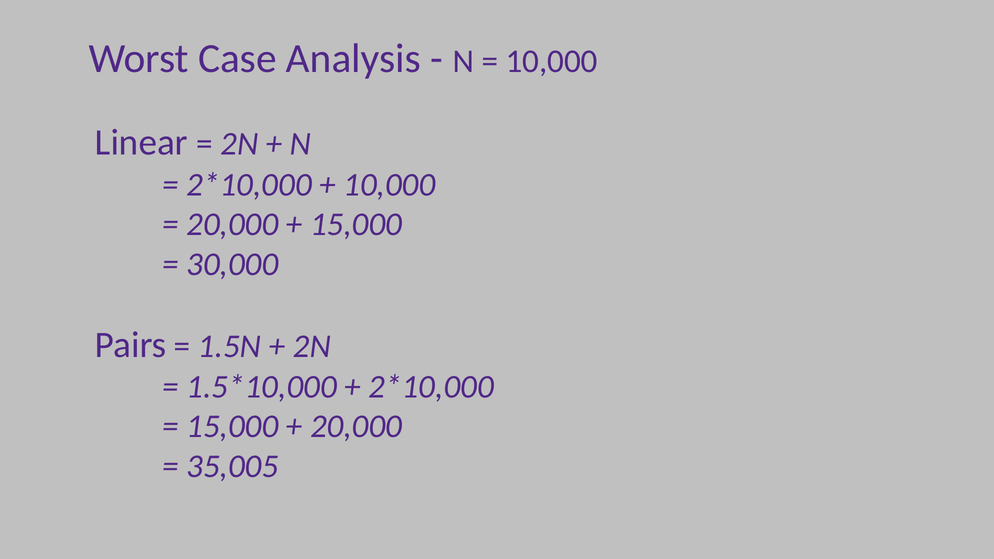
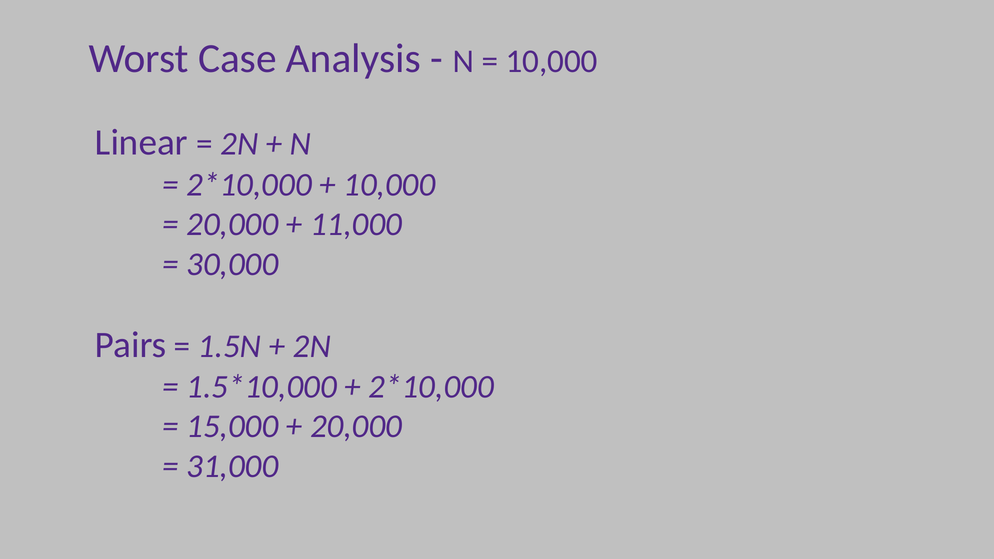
15,000: 15,000 -> 11,000 (356, 224)
35,005: 35,005 -> 31,000 (232, 466)
